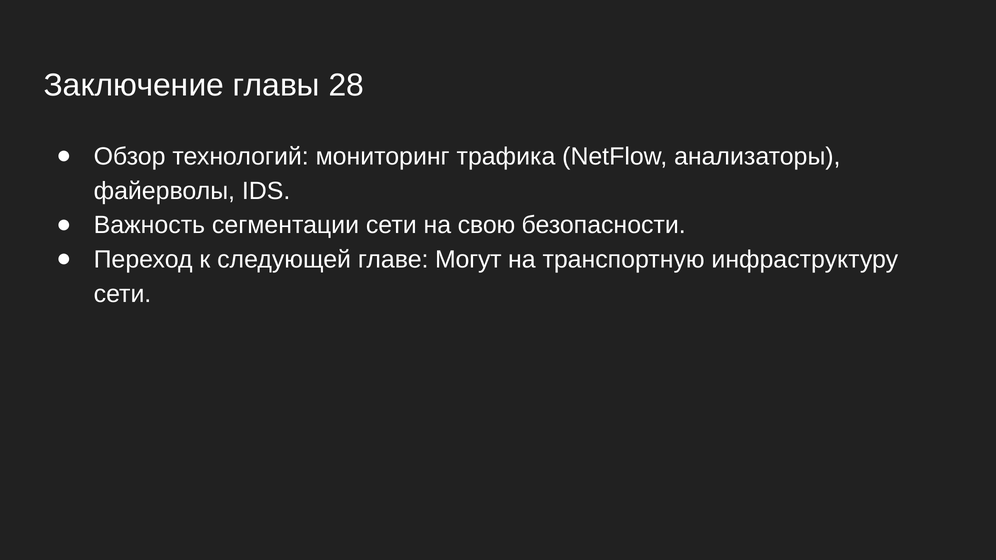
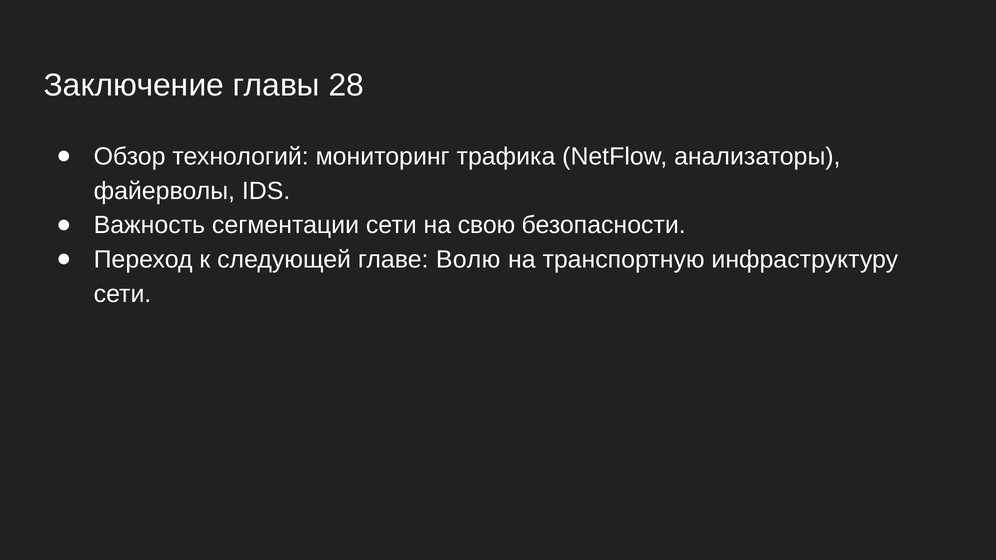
Могут: Могут -> Волю (468, 260)
